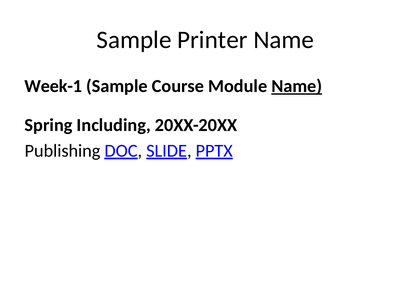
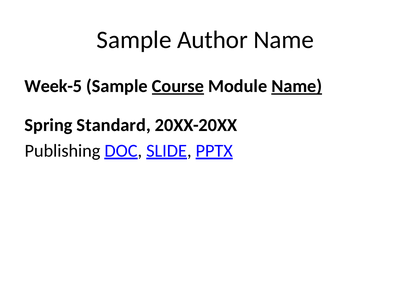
Printer: Printer -> Author (213, 40)
Week-1: Week-1 -> Week-5 (53, 86)
Course underline: none -> present (178, 86)
Including: Including -> Standard (114, 125)
